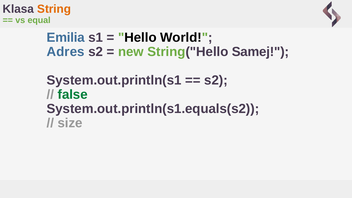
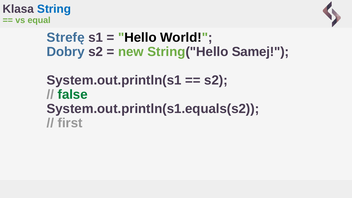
String colour: orange -> blue (54, 9)
Emilia: Emilia -> Strefę (66, 37)
Adres: Adres -> Dobry (66, 52)
size: size -> first (70, 123)
